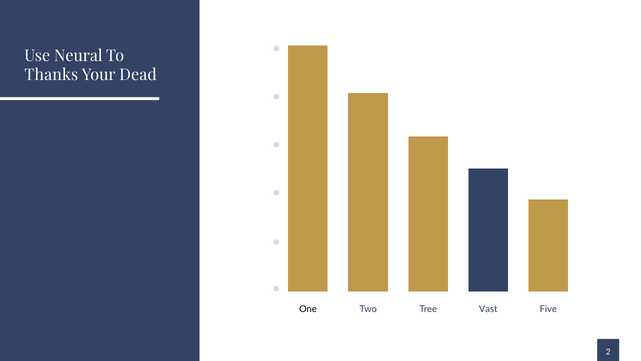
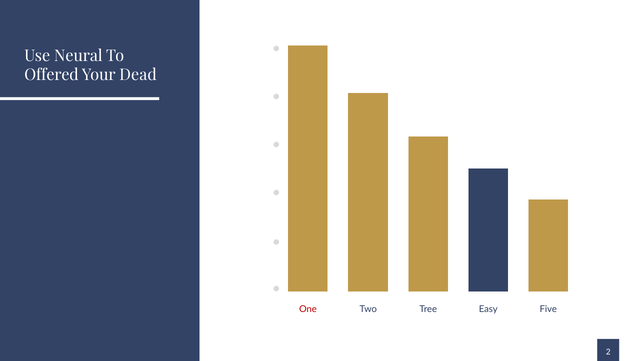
Thanks: Thanks -> Offered (51, 75)
One colour: black -> red (308, 309)
Vast: Vast -> Easy (488, 309)
